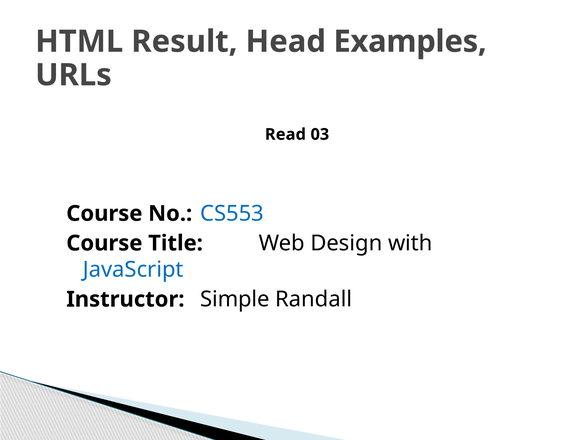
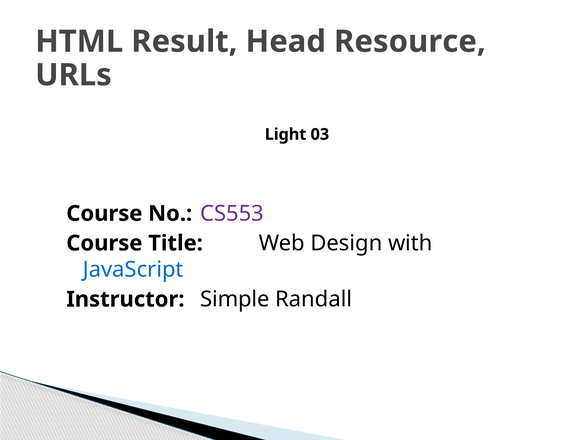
Examples: Examples -> Resource (410, 42)
Read: Read -> Light (286, 134)
CS553 colour: blue -> purple (232, 214)
